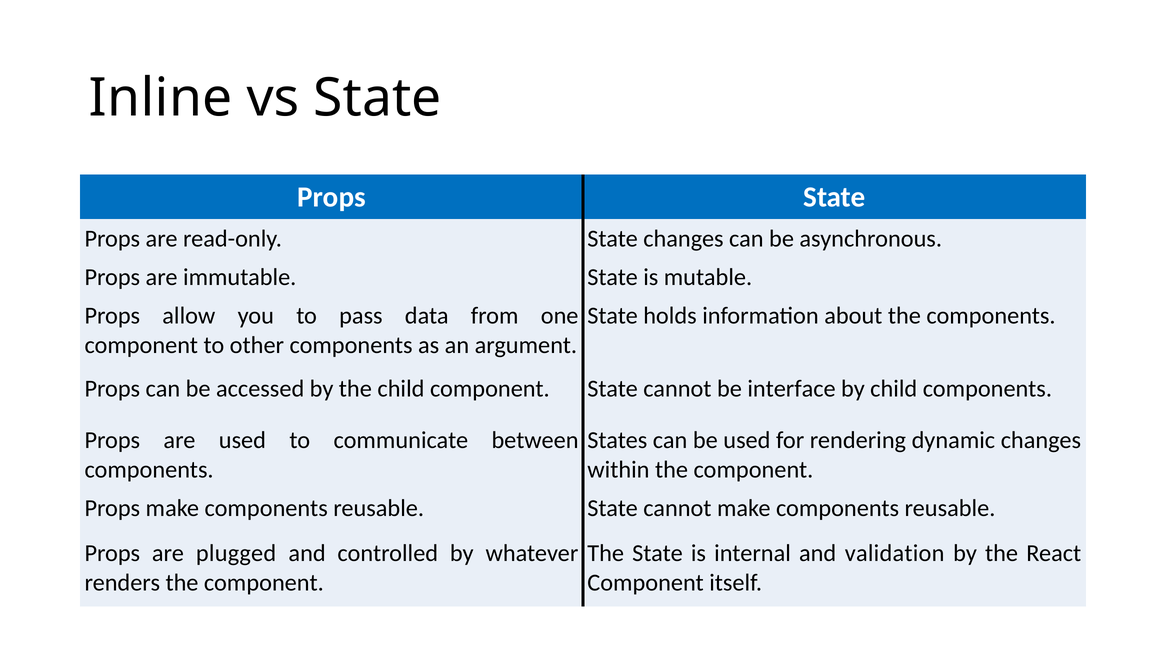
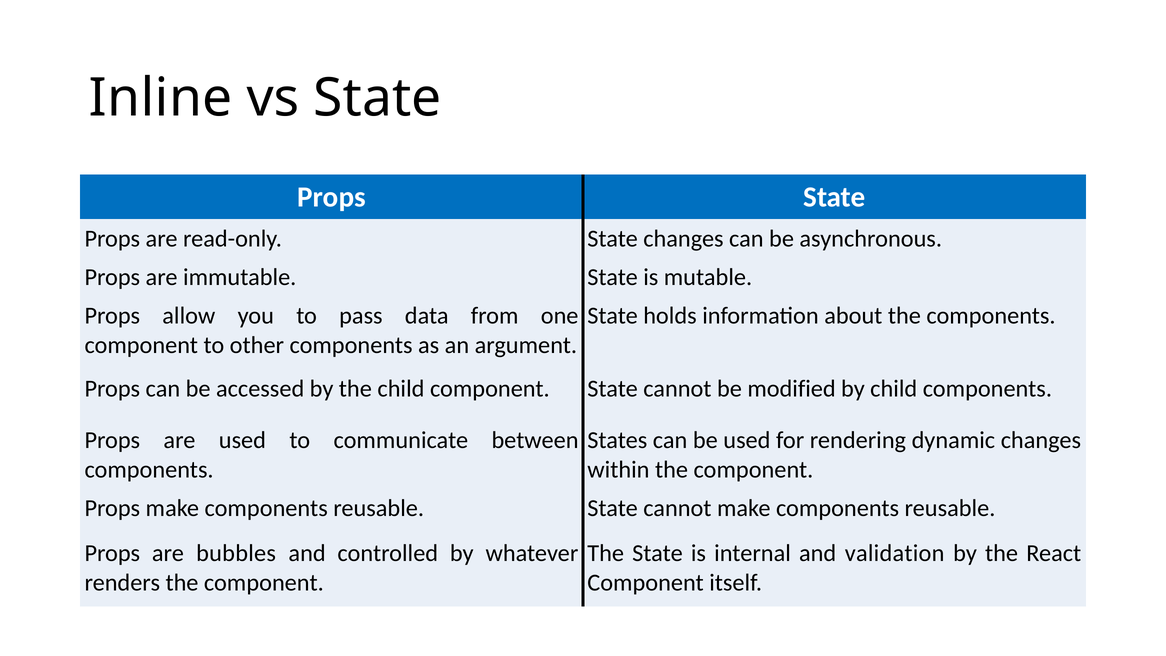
interface: interface -> modified (792, 388)
plugged: plugged -> bubbles (236, 553)
